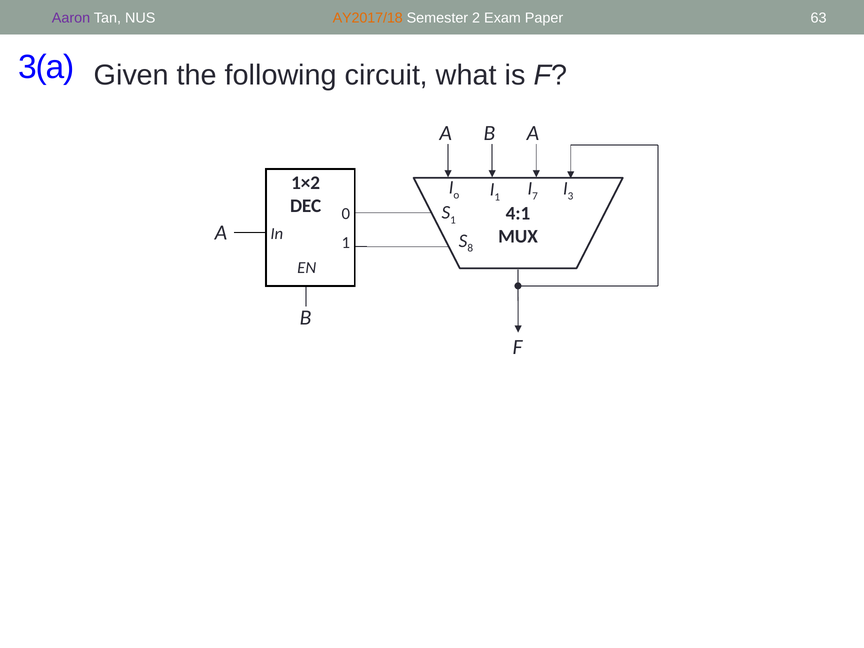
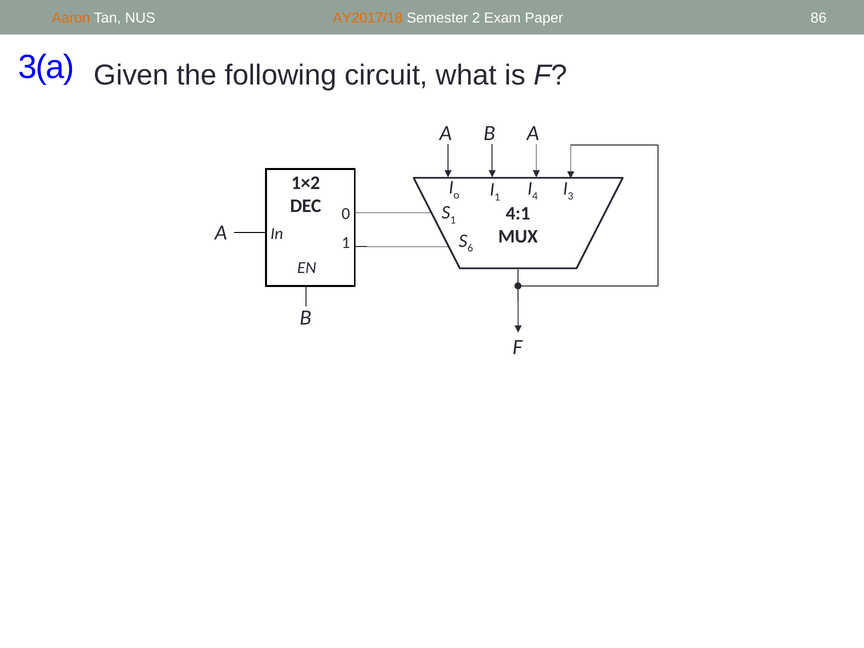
Aaron colour: purple -> orange (71, 18)
63: 63 -> 86 (819, 18)
7: 7 -> 4 (535, 196)
8: 8 -> 6 (470, 248)
